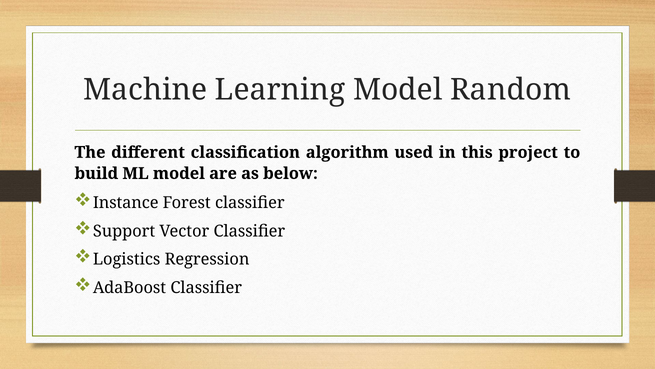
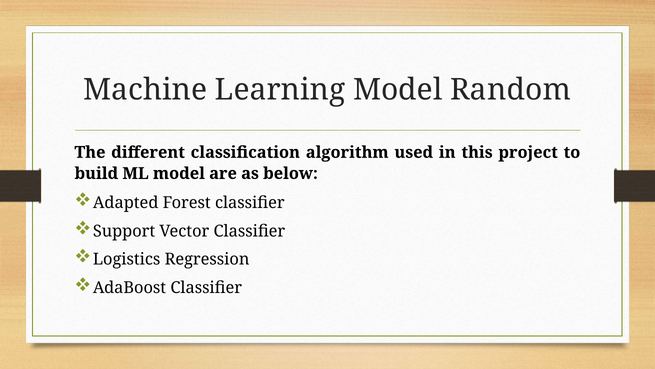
Instance: Instance -> Adapted (126, 203)
